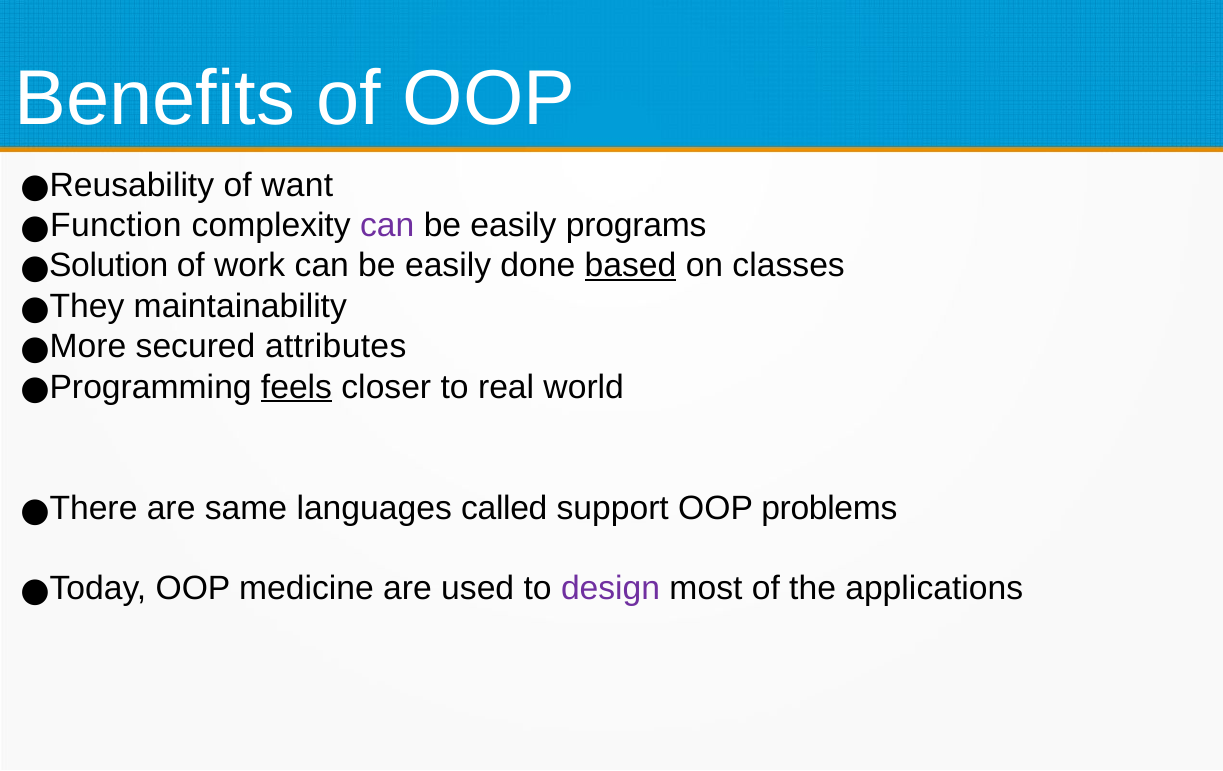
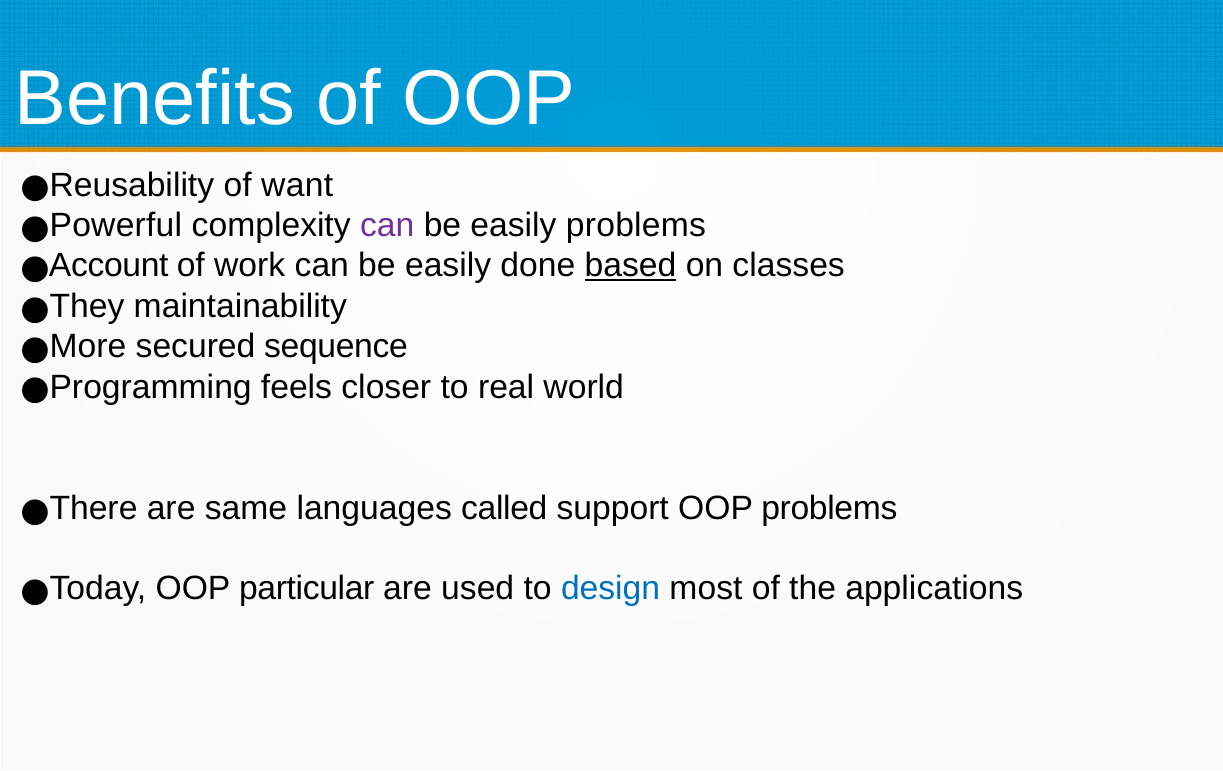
Function: Function -> Powerful (116, 225)
easily programs: programs -> problems (636, 225)
Solution: Solution -> Account (109, 266)
attributes: attributes -> sequence (336, 346)
feels underline: present -> none (296, 387)
medicine: medicine -> particular (307, 589)
design colour: purple -> blue (611, 589)
